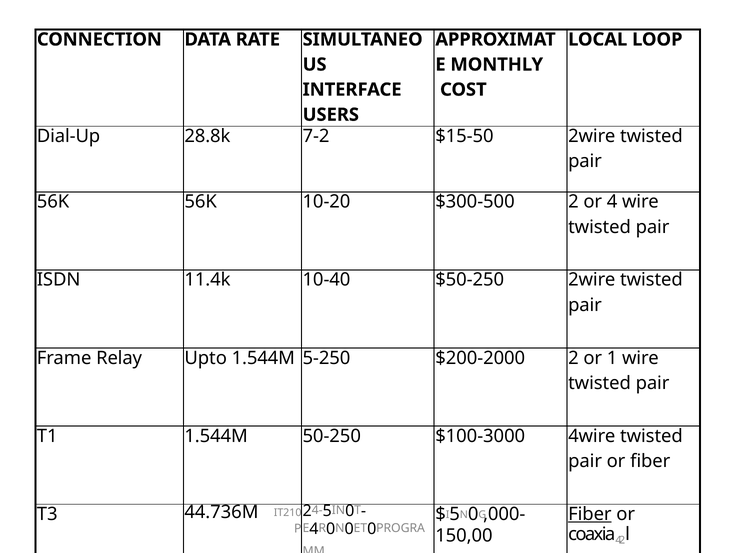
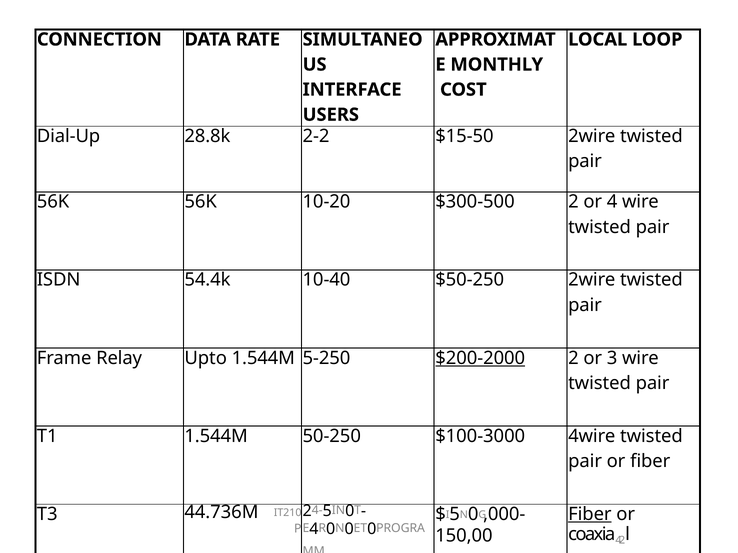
7-2: 7-2 -> 2-2 (316, 136)
11.4k: 11.4k -> 54.4k (207, 280)
$200-2000 underline: none -> present (480, 358)
1: 1 -> 3 (612, 358)
